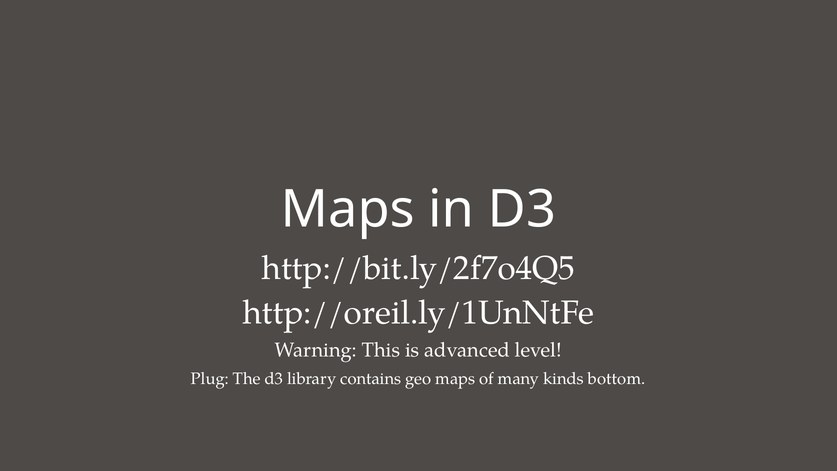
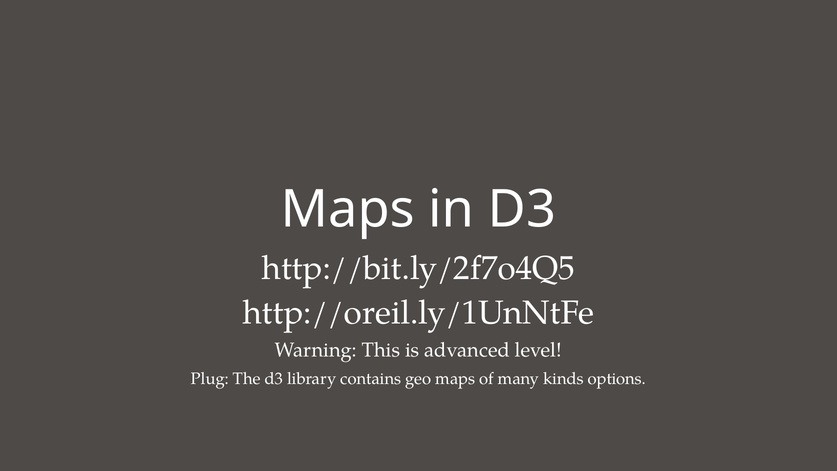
bottom: bottom -> options (617, 379)
